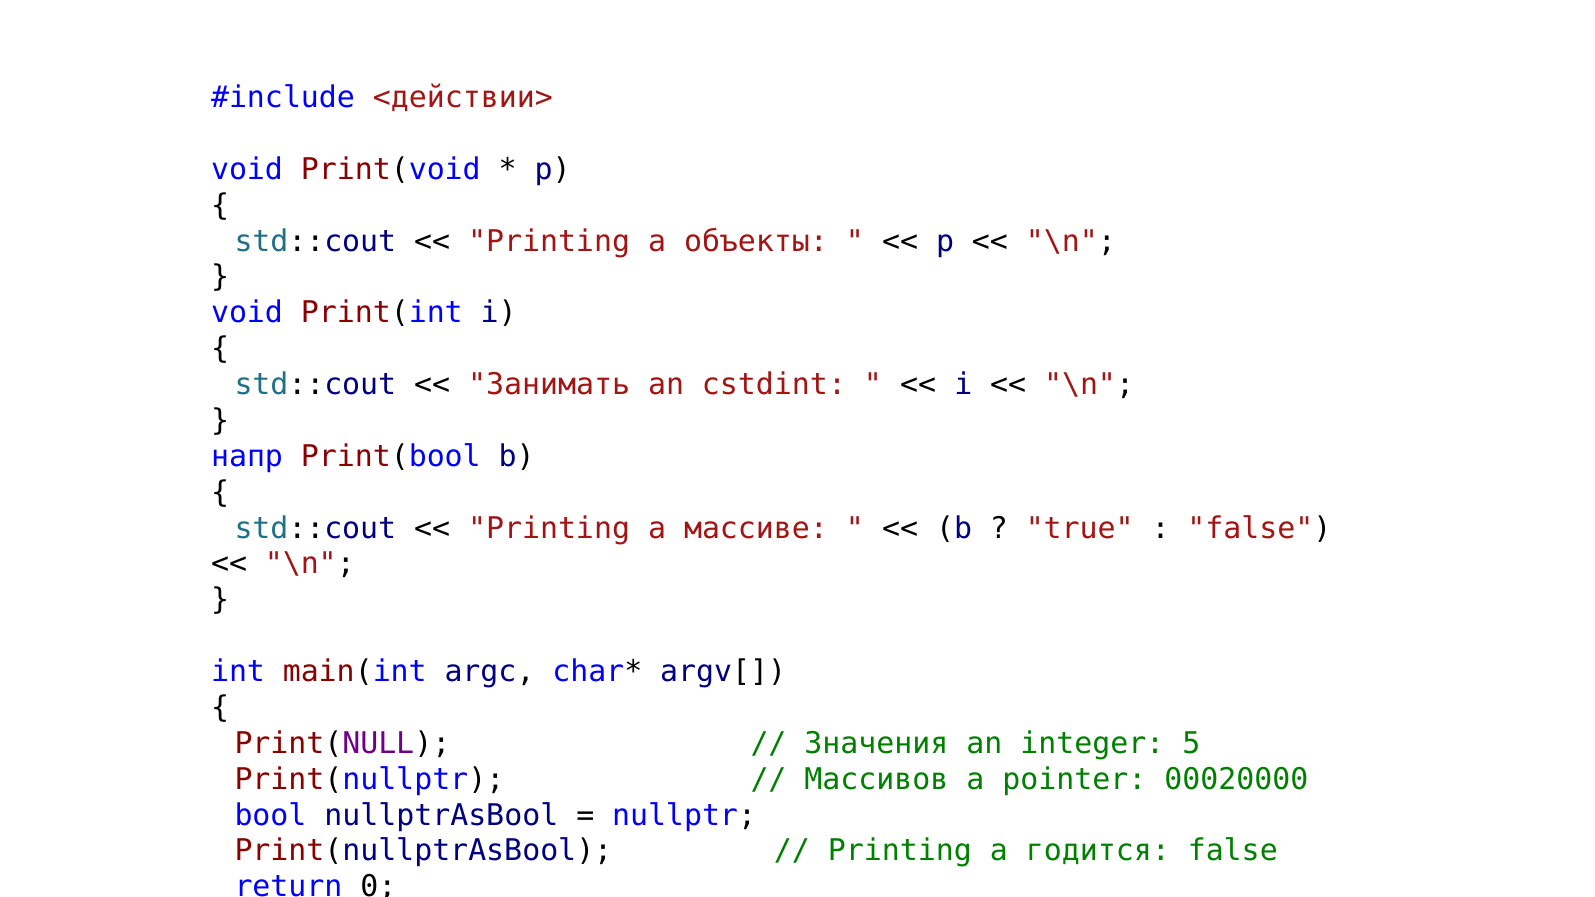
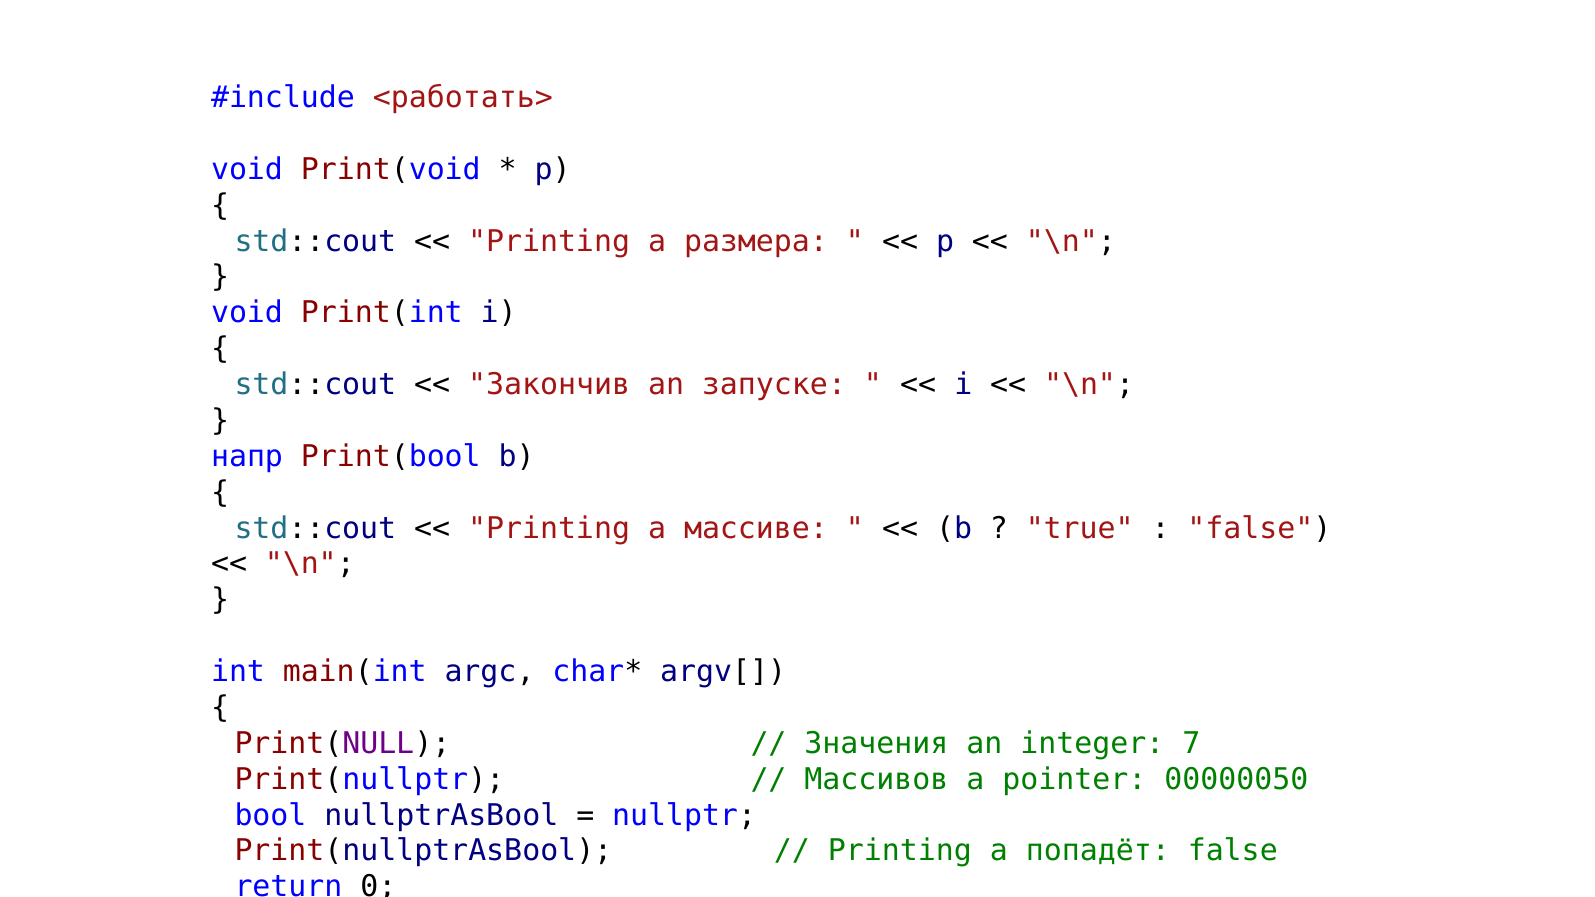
<действии>: <действии> -> <работать> (463, 98)
объекты: объекты -> размера (756, 241)
Занимать: Занимать -> Закончив (549, 385)
cstdint: cstdint -> запуске (774, 385)
5: 5 -> 7 (1191, 744)
00020000: 00020000 -> 00000050 (1236, 780)
годится: годится -> попадёт (1098, 851)
